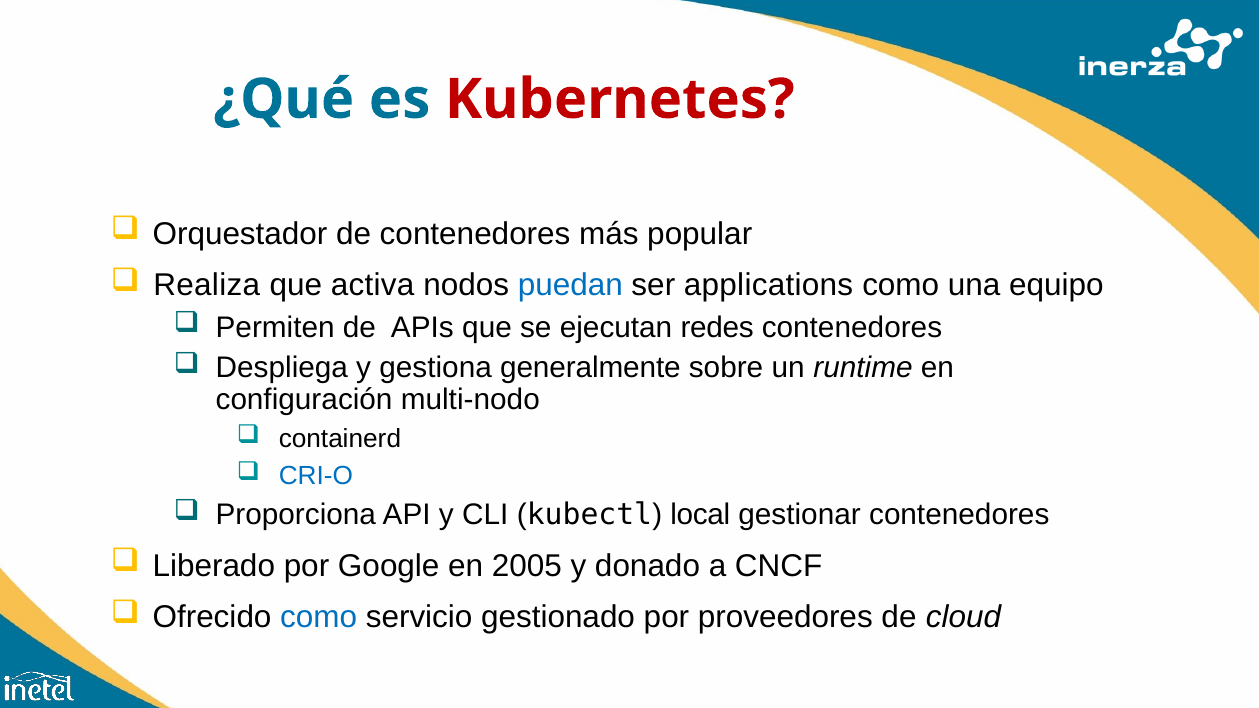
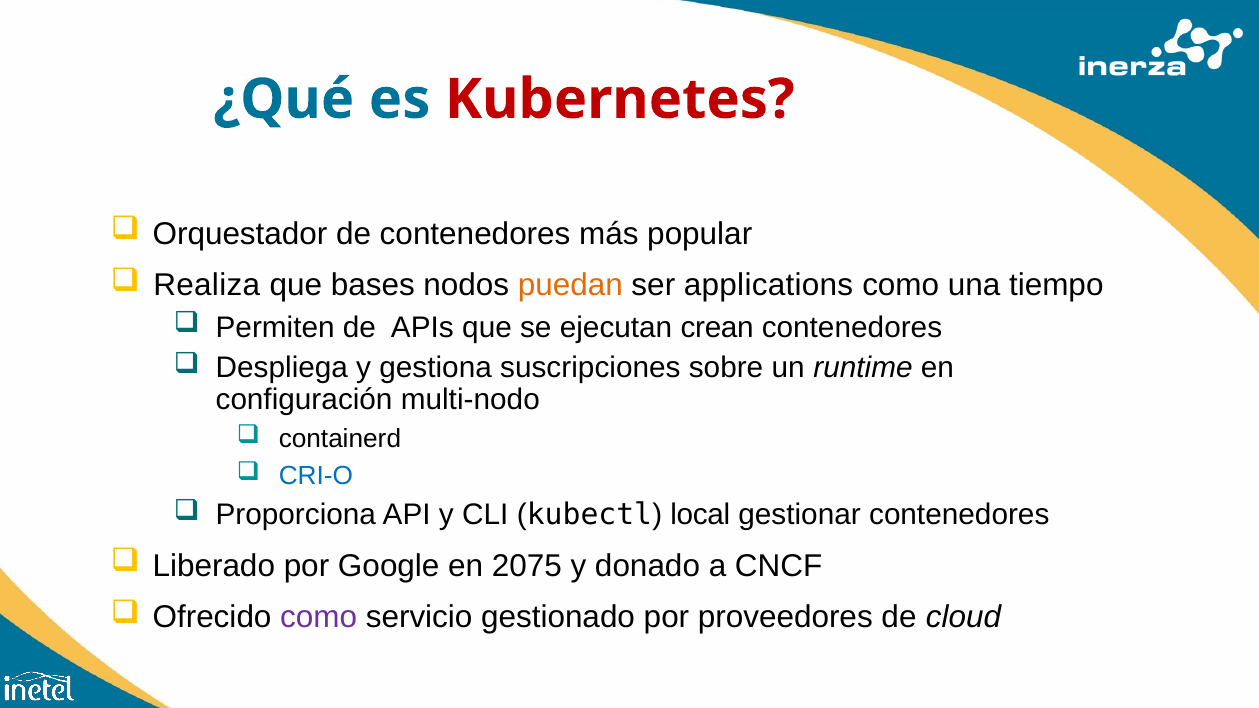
activa: activa -> bases (373, 286)
puedan colour: blue -> orange (570, 286)
equipo: equipo -> tiempo (1056, 286)
redes: redes -> crean (717, 327)
generalmente: generalmente -> suscripciones (590, 368)
2005: 2005 -> 2075 (527, 566)
como colour: blue -> purple (319, 617)
